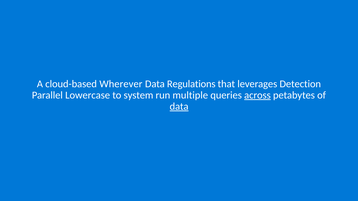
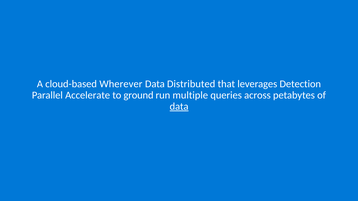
Regulations: Regulations -> Distributed (191, 84)
Lowercase: Lowercase -> Accelerate (88, 95)
system: system -> ground (138, 95)
across underline: present -> none (257, 95)
